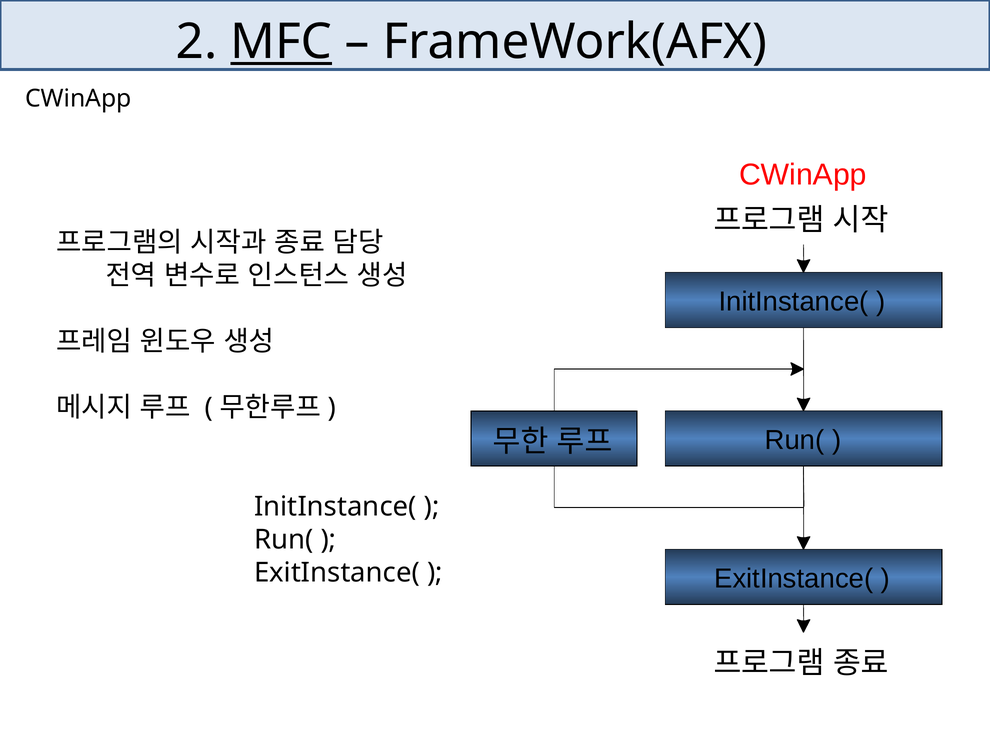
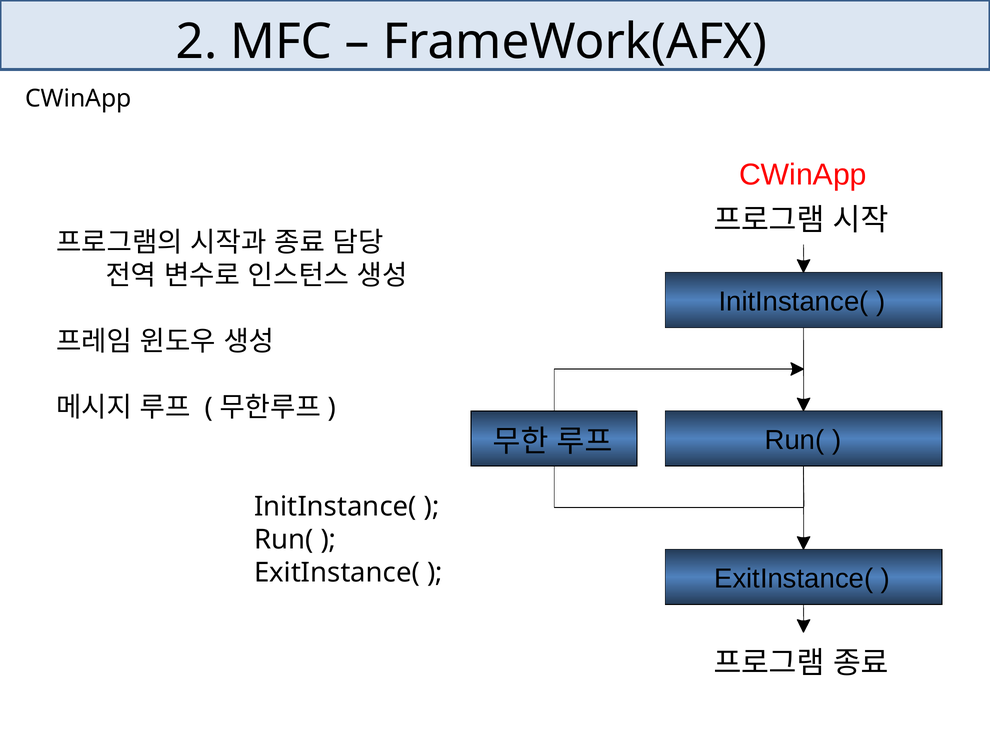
MFC underline: present -> none (281, 42)
